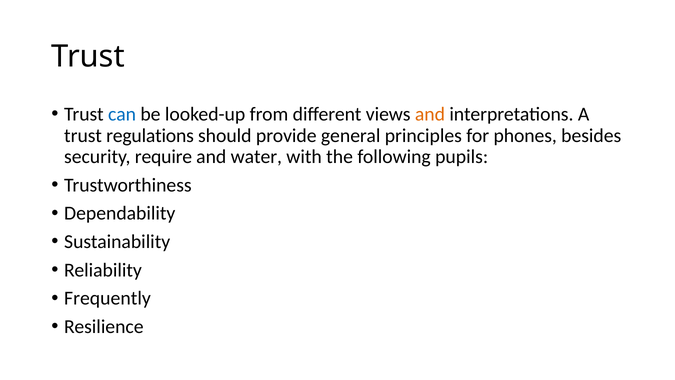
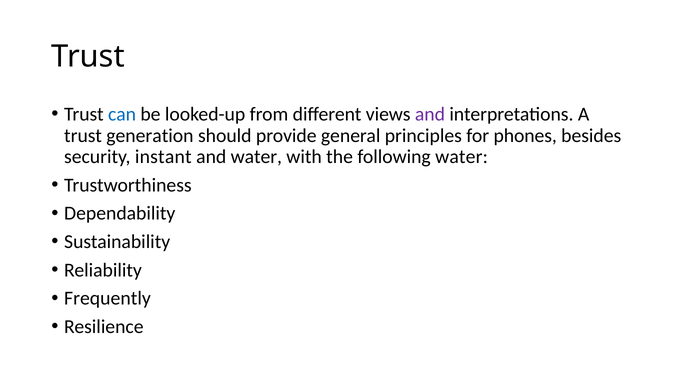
and colour: orange -> purple (430, 114)
regulations: regulations -> generation (150, 135)
require: require -> instant (163, 157)
following pupils: pupils -> water (462, 157)
